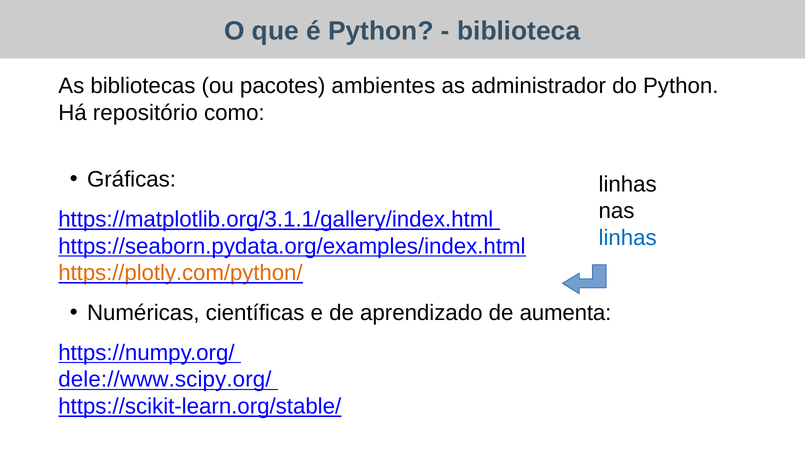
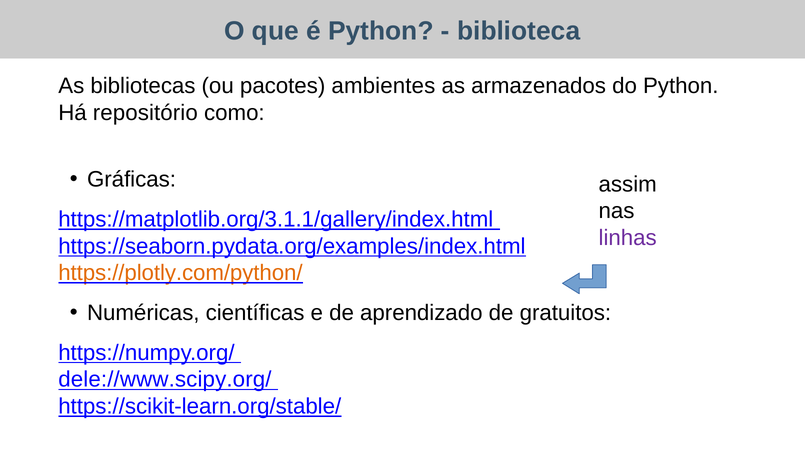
administrador: administrador -> armazenados (539, 86)
linhas: linhas -> assim (628, 184)
linhas colour: blue -> purple (628, 238)
aumenta: aumenta -> gratuitos (565, 313)
